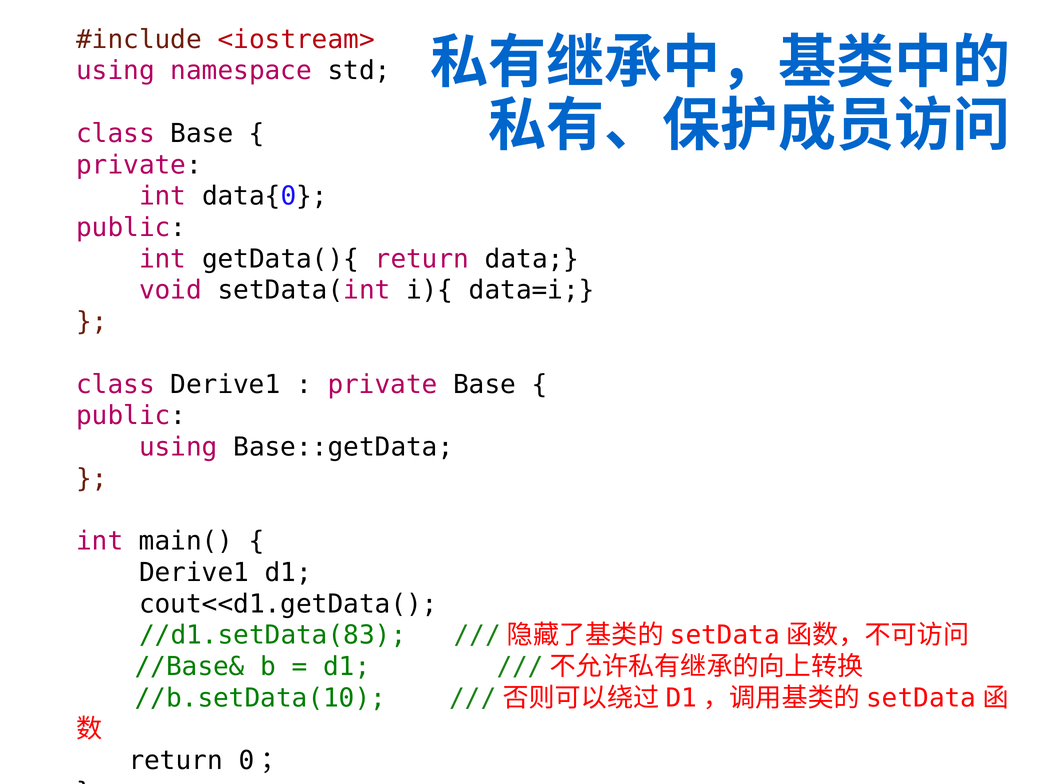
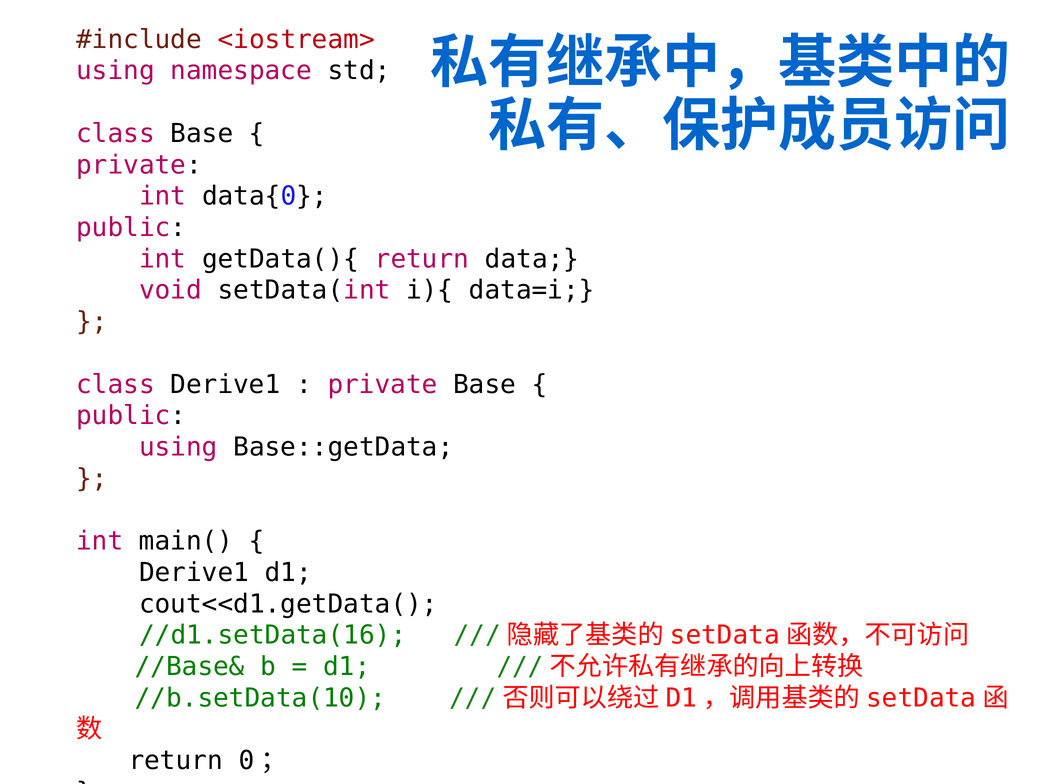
//d1.setData(83: //d1.setData(83 -> //d1.setData(16 (273, 635)
